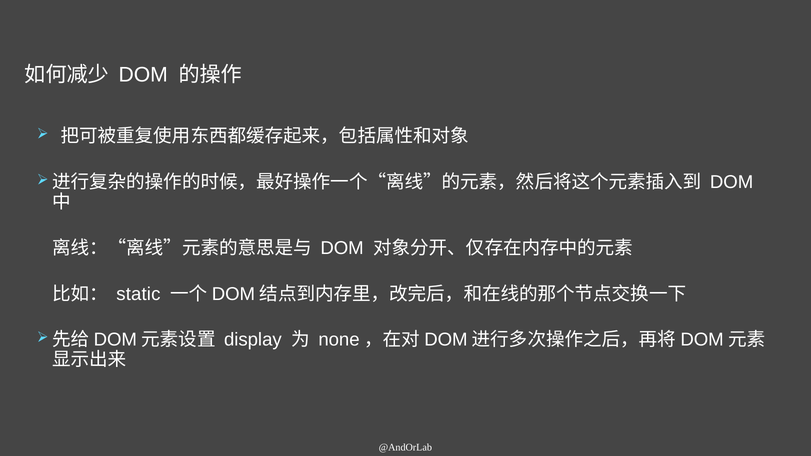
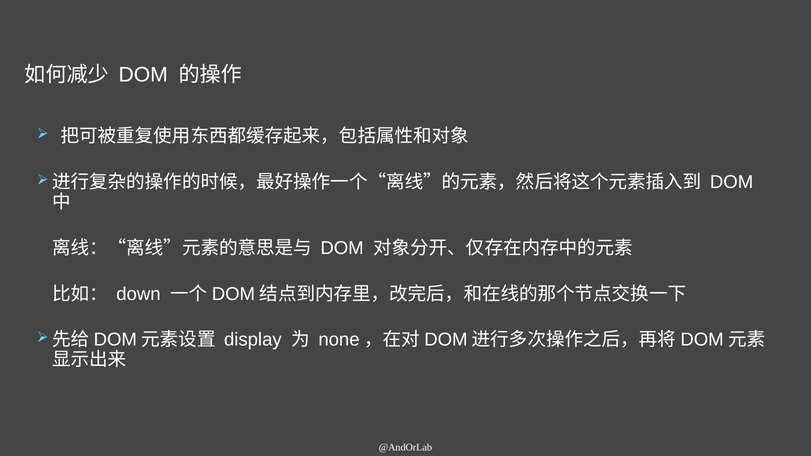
static: static -> down (138, 294)
